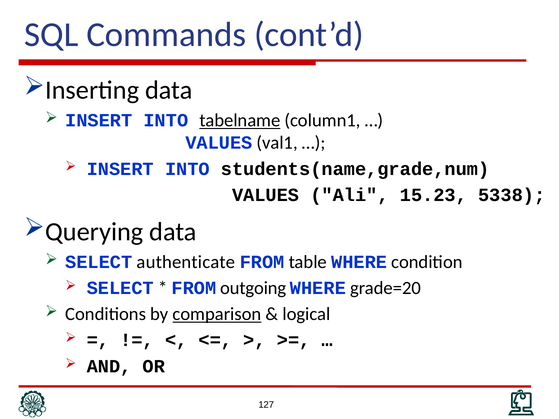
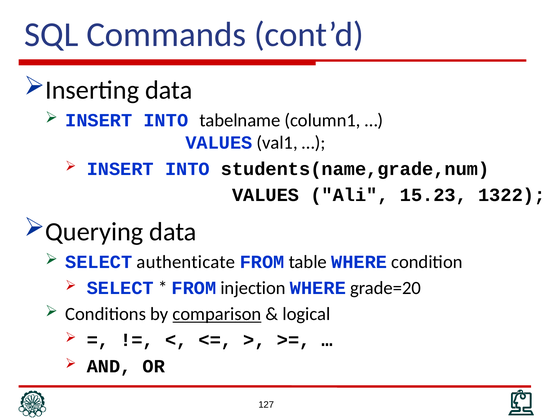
tabelname underline: present -> none (240, 121)
5338: 5338 -> 1322 (512, 195)
outgoing: outgoing -> injection (253, 288)
